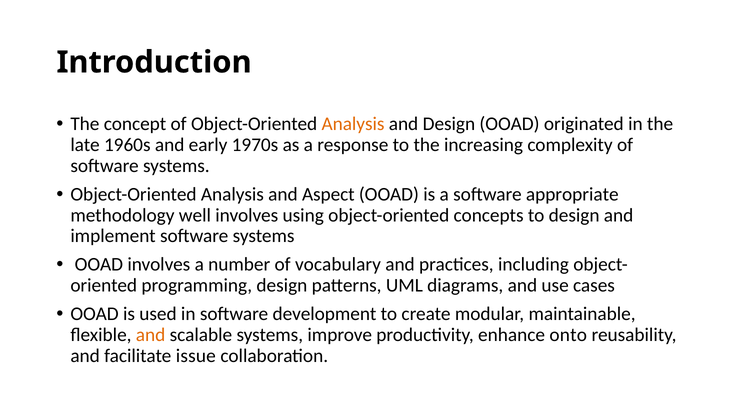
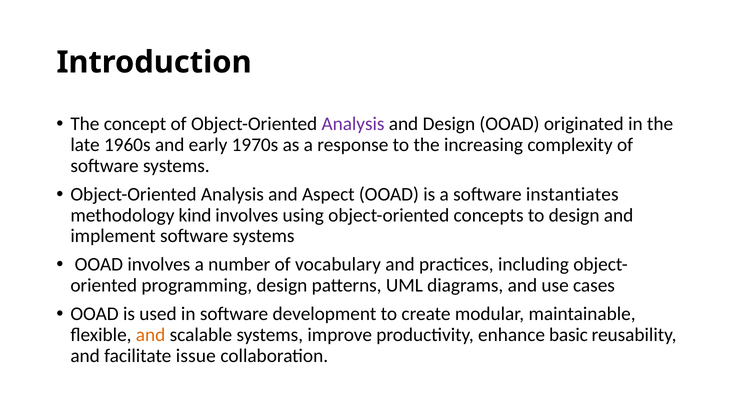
Analysis colour: orange -> purple (353, 124)
appropriate: appropriate -> instantiates (572, 194)
well: well -> kind (195, 215)
onto: onto -> basic (568, 335)
